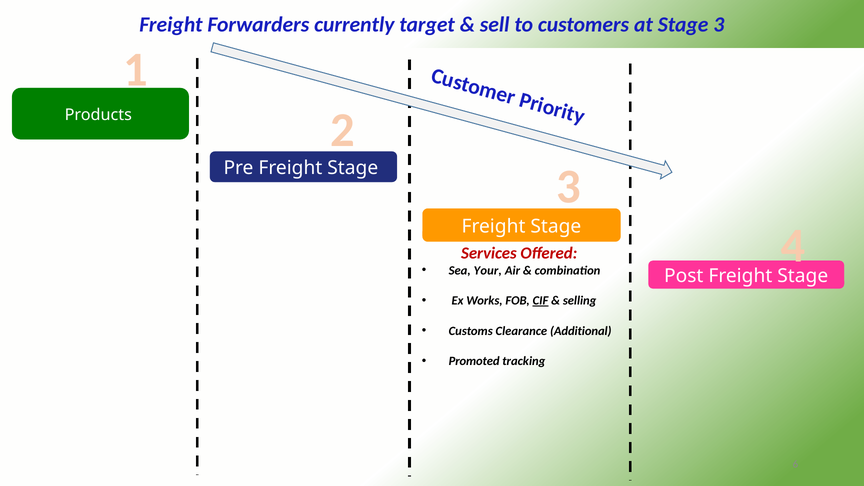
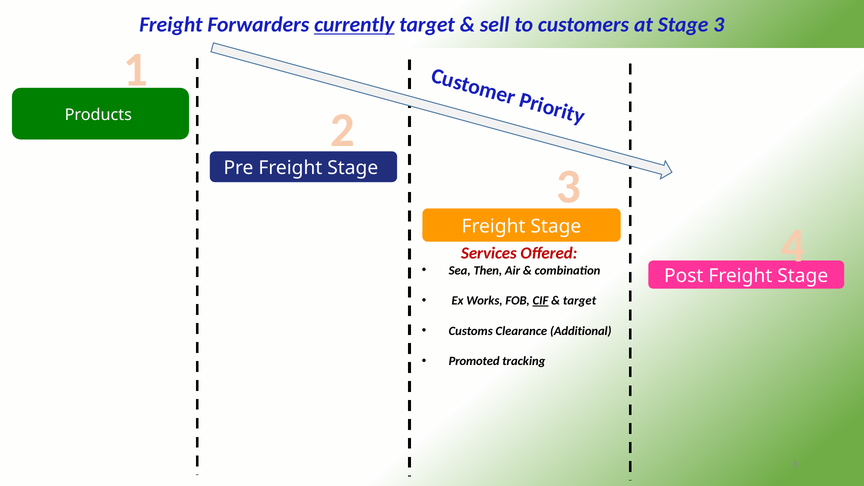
currently underline: none -> present (354, 25)
Your: Your -> Then (488, 270)
selling: selling -> target (580, 301)
